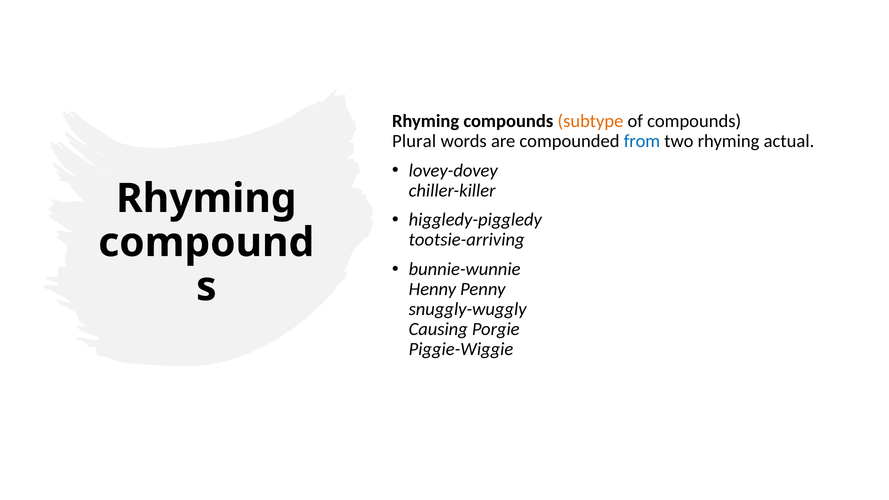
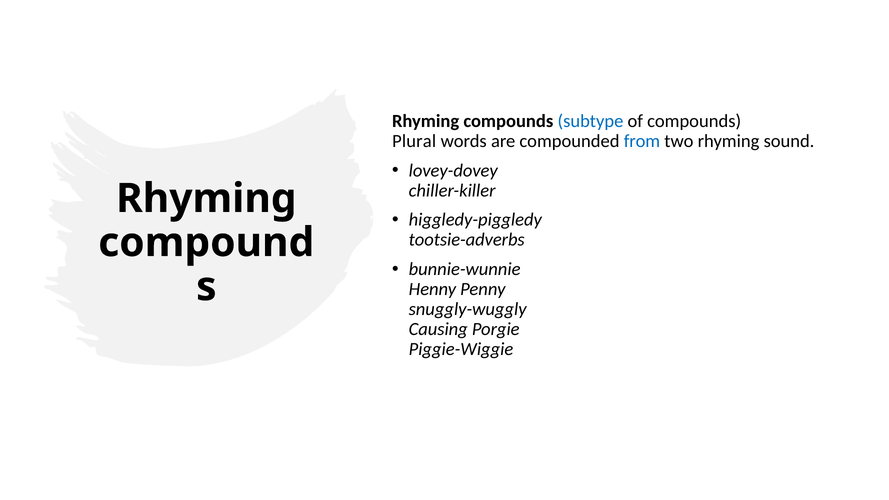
subtype colour: orange -> blue (590, 121)
actual: actual -> sound (789, 141)
tootsie-arriving: tootsie-arriving -> tootsie-adverbs (467, 240)
